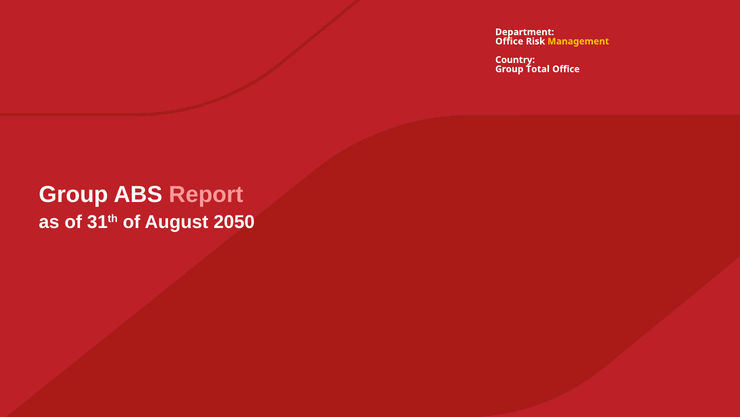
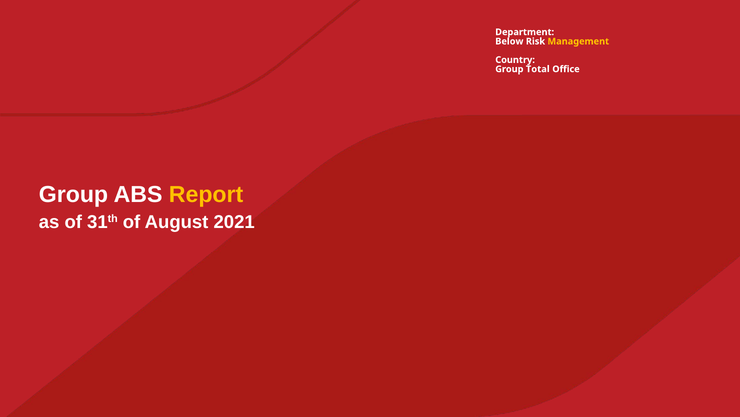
Office: Office -> Below (509, 41)
Report colour: pink -> yellow (206, 194)
2050: 2050 -> 2021 (234, 222)
